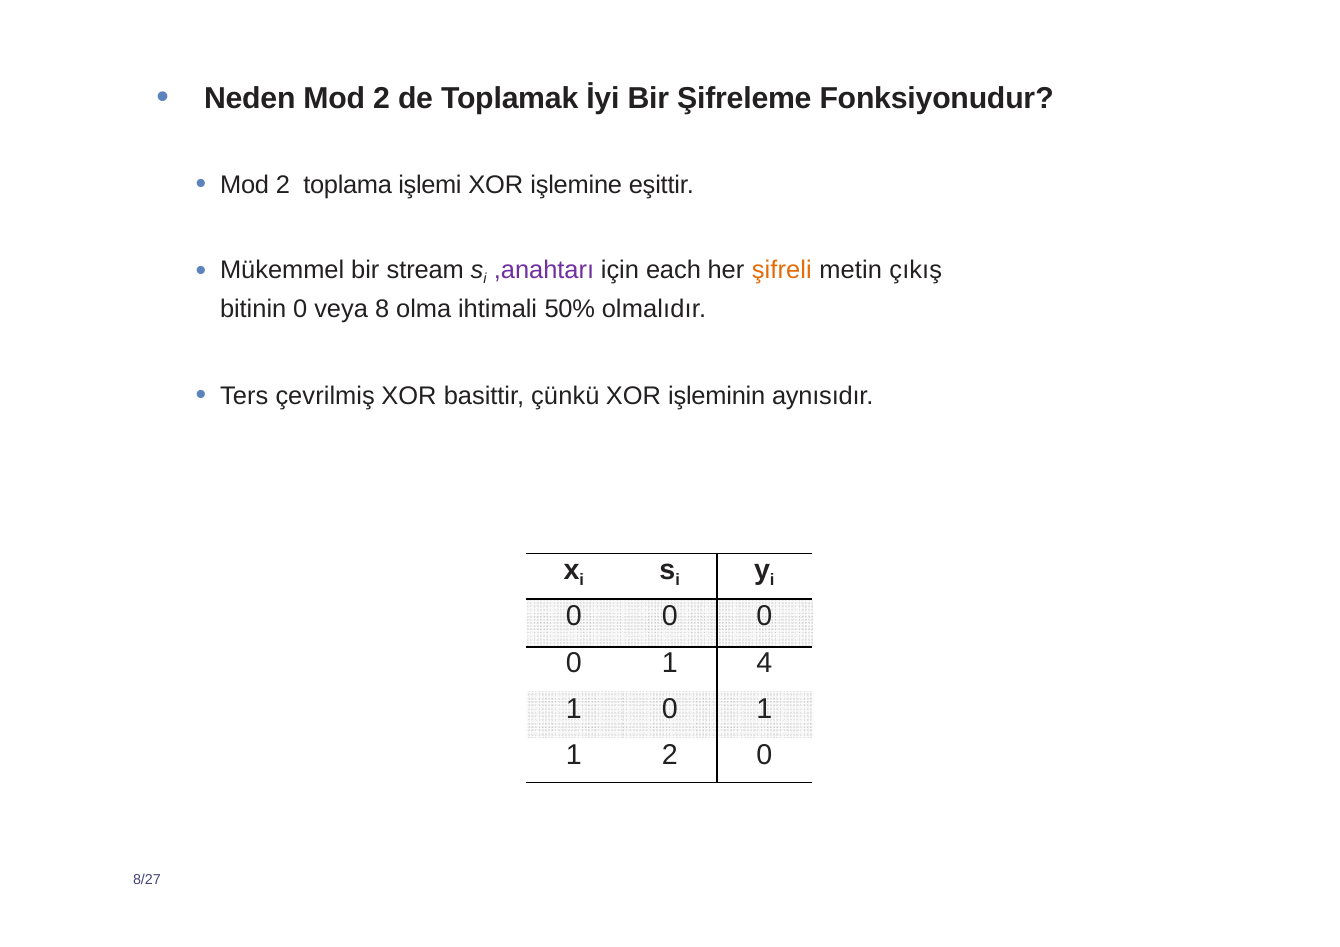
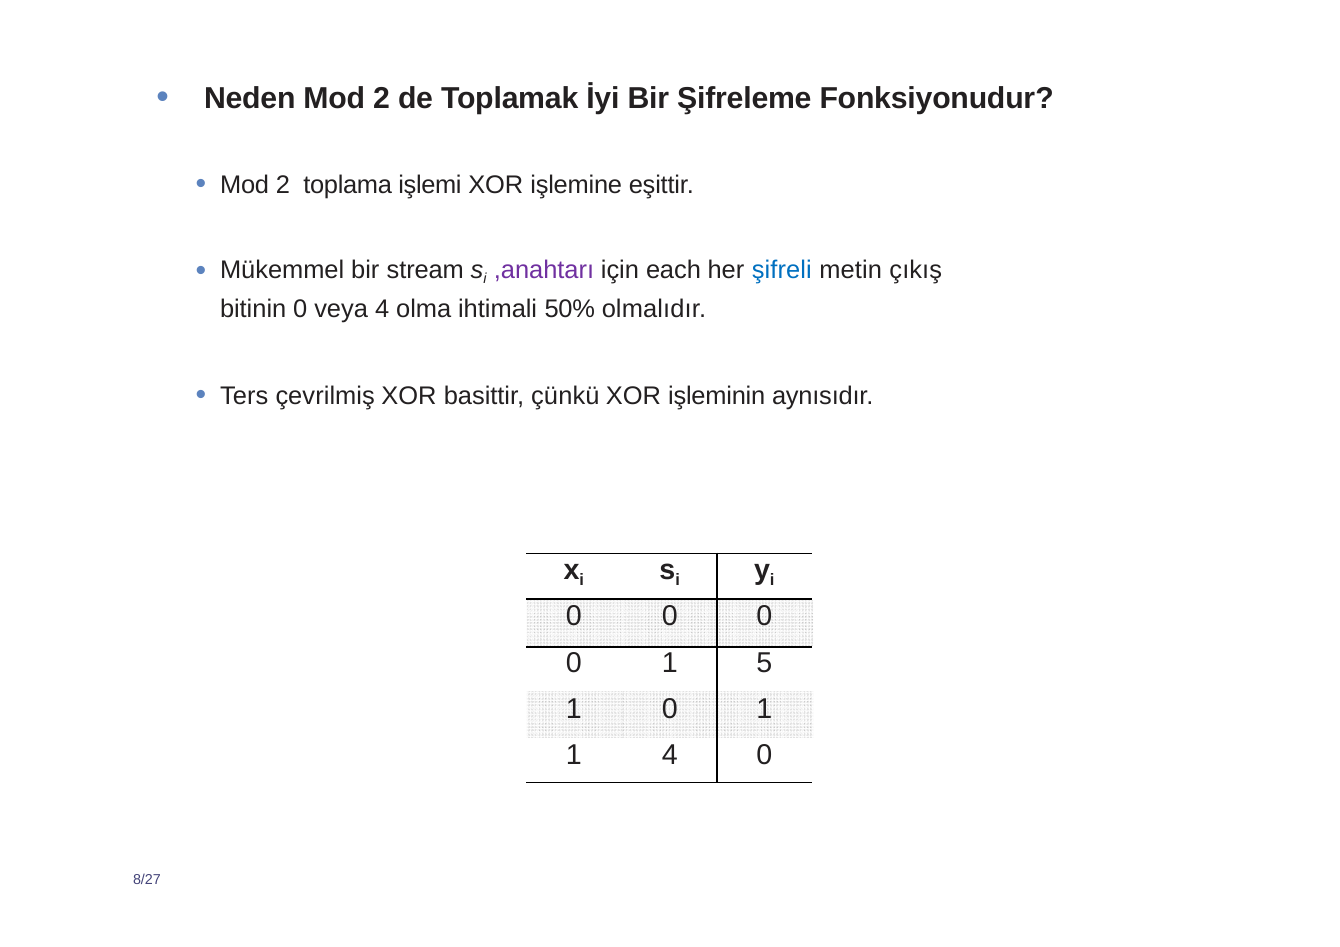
şifreli colour: orange -> blue (782, 270)
veya 8: 8 -> 4 (382, 309)
4: 4 -> 5 (764, 663)
1 2: 2 -> 4 (670, 755)
